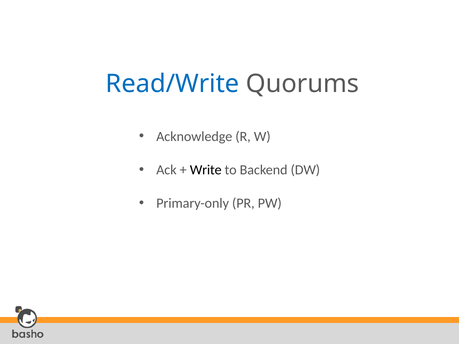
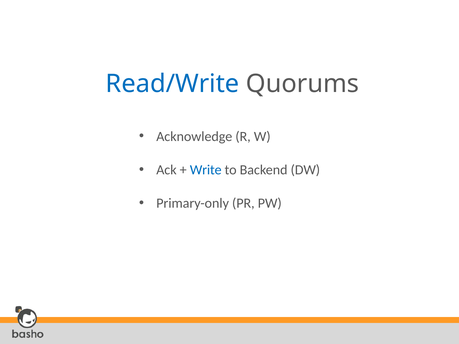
Write colour: black -> blue (206, 170)
